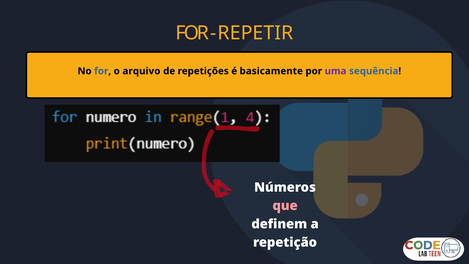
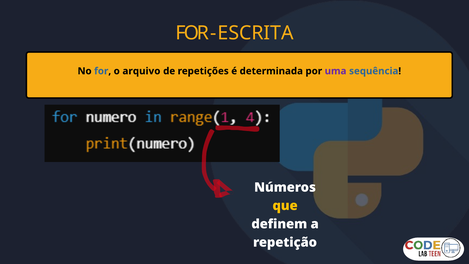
REPETIR: REPETIR -> ESCRITA (256, 33)
basicamente: basicamente -> determinada (271, 71)
que colour: pink -> yellow (285, 206)
